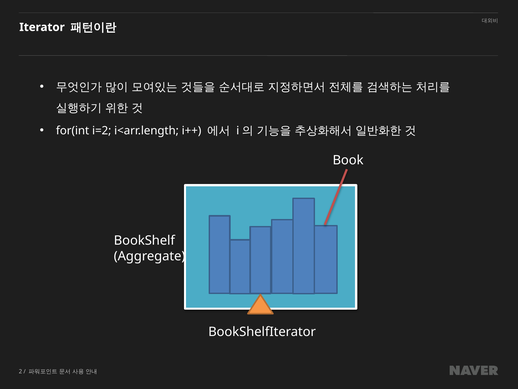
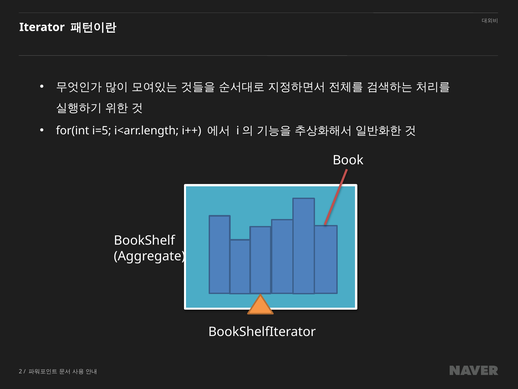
i=2: i=2 -> i=5 (102, 131)
